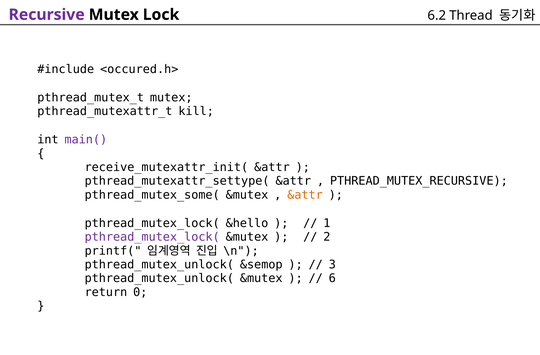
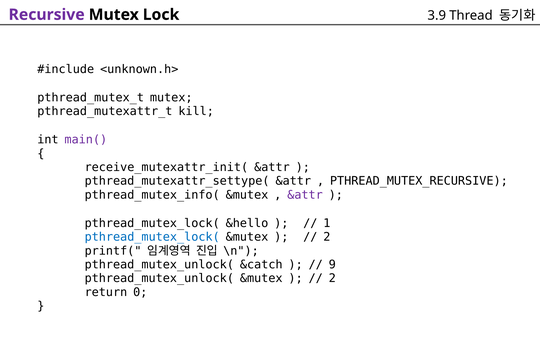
6.2: 6.2 -> 3.9 (437, 15)
<occured.h>: <occured.h> -> <unknown.h> (139, 69)
pthread_mutex_some(: pthread_mutex_some( -> pthread_mutex_info( (152, 195)
&attr colour: orange -> purple (305, 195)
pthread_mutex_lock( colour: purple -> blue (152, 237)
&semop: &semop -> &catch (261, 264)
3: 3 -> 9 (332, 264)
6: 6 -> 2 (332, 278)
